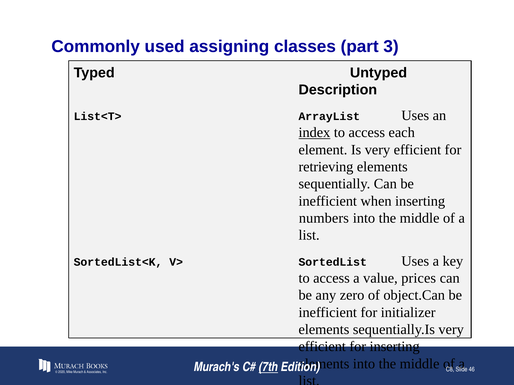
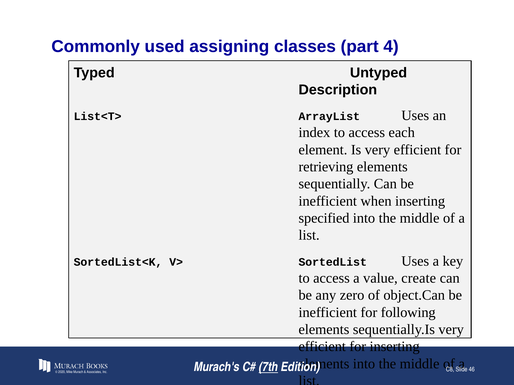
3: 3 -> 4 (391, 47)
index underline: present -> none (314, 133)
numbers: numbers -> specified (324, 218)
prices: prices -> create (419, 278)
initializer: initializer -> following (408, 313)
